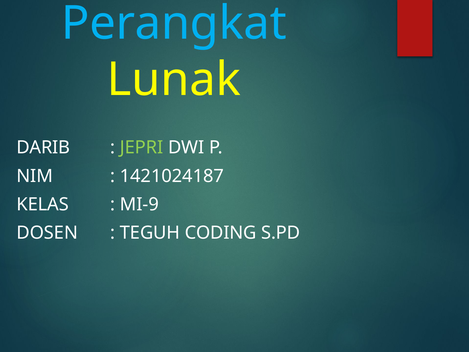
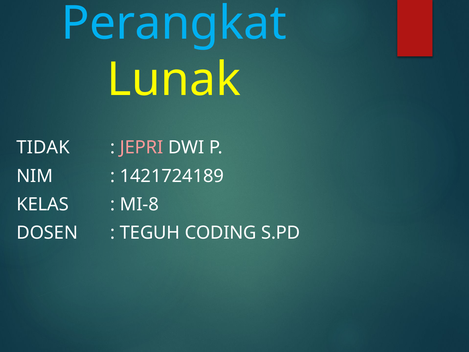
DARIB: DARIB -> TIDAK (43, 147)
JEPRI colour: light green -> pink (142, 147)
1421024187: 1421024187 -> 1421724189 (172, 176)
MI-9: MI-9 -> MI-8 (139, 204)
